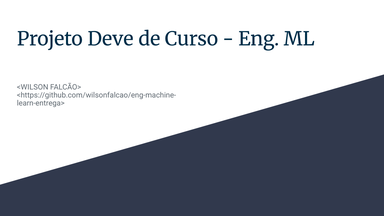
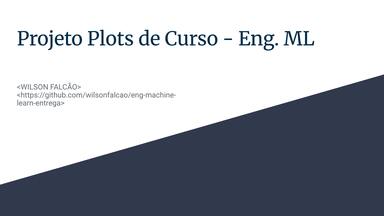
Deve: Deve -> Plots (111, 39)
